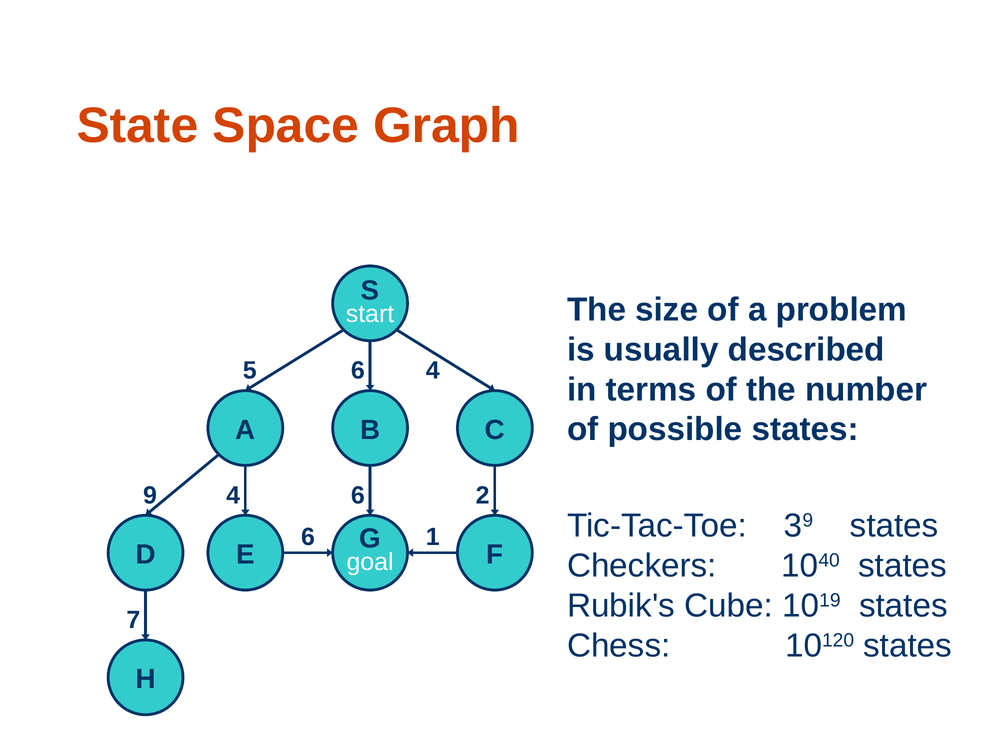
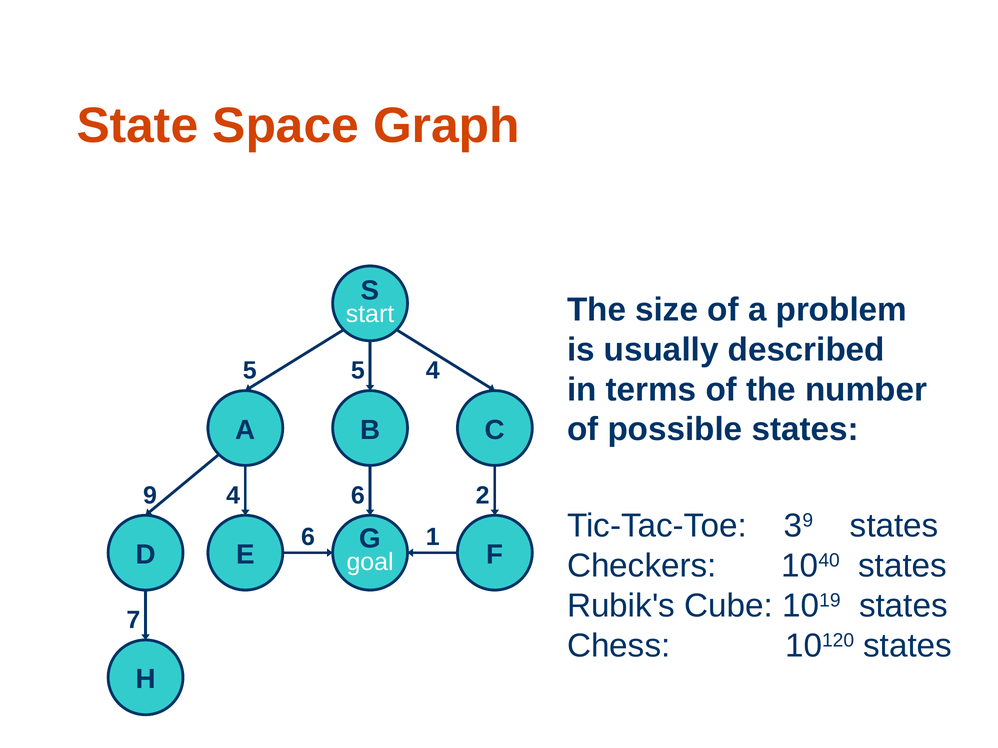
5 6: 6 -> 5 (358, 371)
